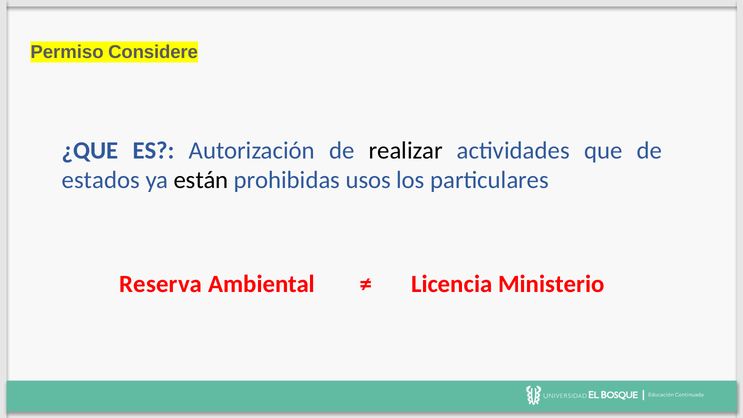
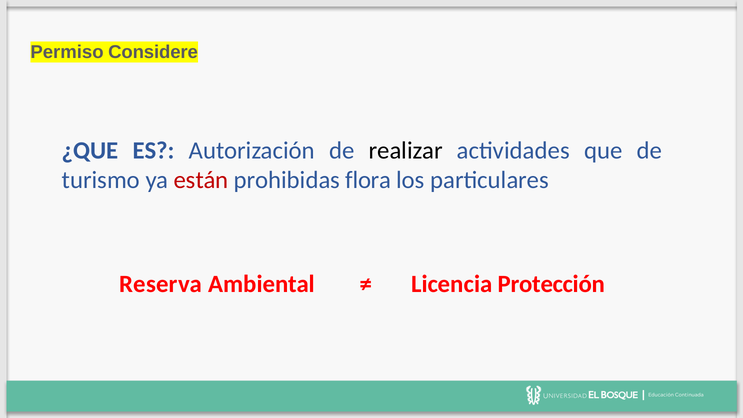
estados: estados -> turismo (101, 180)
están colour: black -> red (201, 180)
usos: usos -> flora (368, 180)
Ministerio: Ministerio -> Protección (551, 284)
